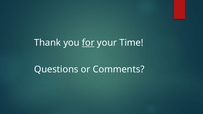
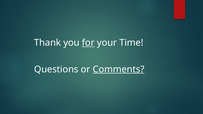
Comments underline: none -> present (119, 69)
